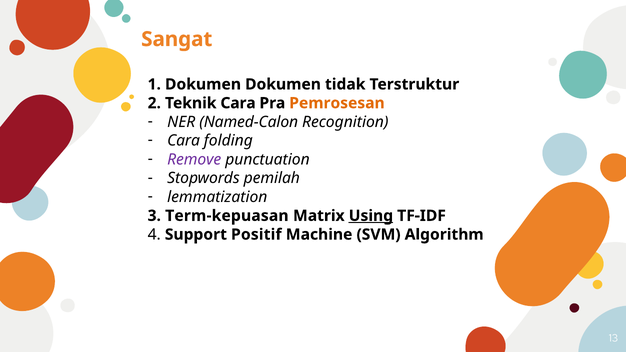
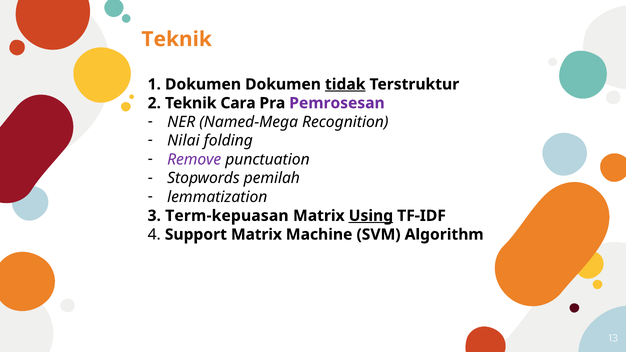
Sangat: Sangat -> Teknik (177, 39)
tidak underline: none -> present (345, 84)
Pemrosesan colour: orange -> purple (337, 103)
Named-Calon: Named-Calon -> Named-Mega (249, 122)
Cara: Cara -> Nilai (183, 141)
Support Positif: Positif -> Matrix (256, 235)
